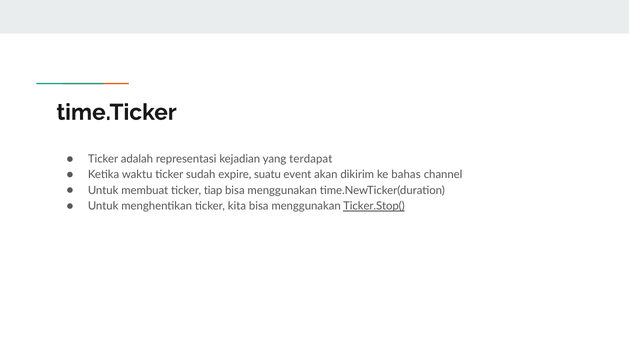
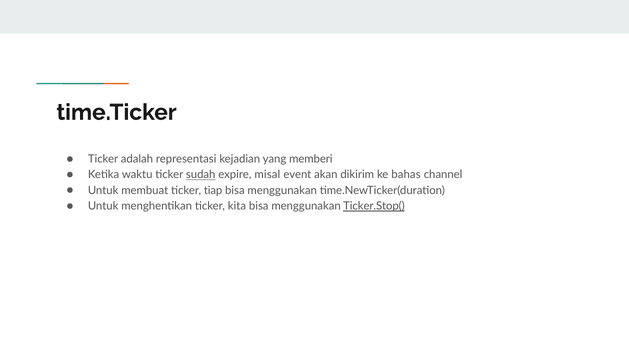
terdapat: terdapat -> memberi (311, 159)
sudah underline: none -> present (201, 175)
suatu: suatu -> misal (267, 175)
